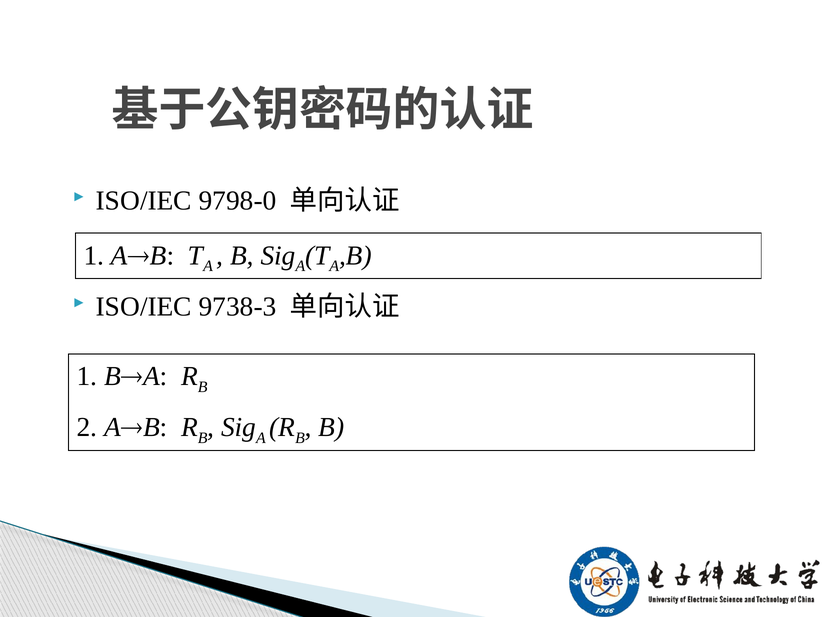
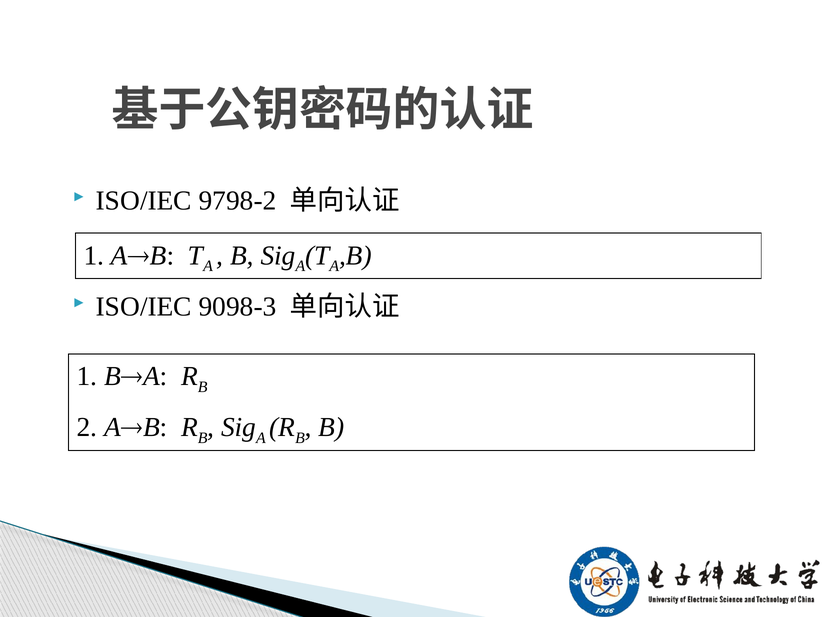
9798-0: 9798-0 -> 9798-2 (238, 201)
9738-3: 9738-3 -> 9098-3 (238, 307)
